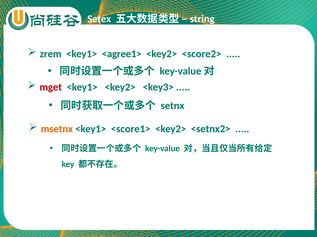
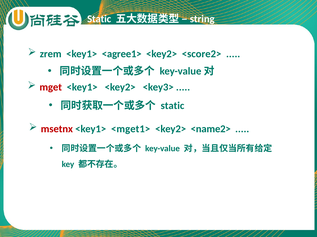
Setex: Setex -> Static (99, 19)
setnx: setnx -> static (172, 106)
msetnx colour: orange -> red (57, 129)
<score1>: <score1> -> <mget1> (131, 129)
<setnx2>: <setnx2> -> <name2> (211, 129)
